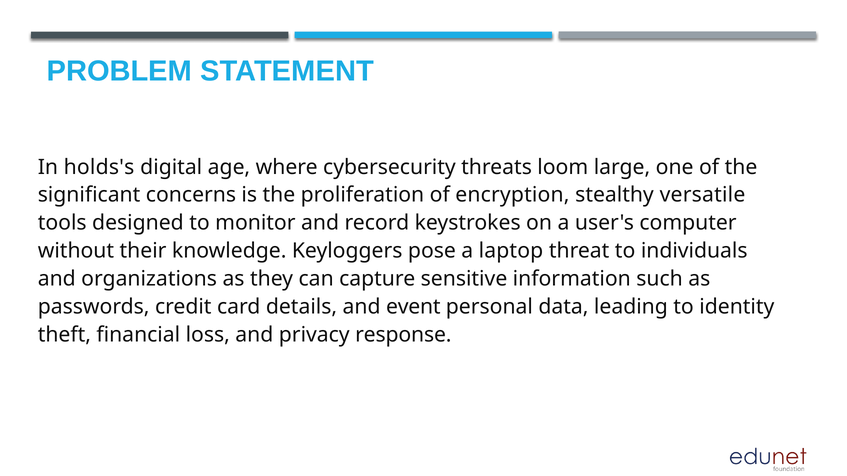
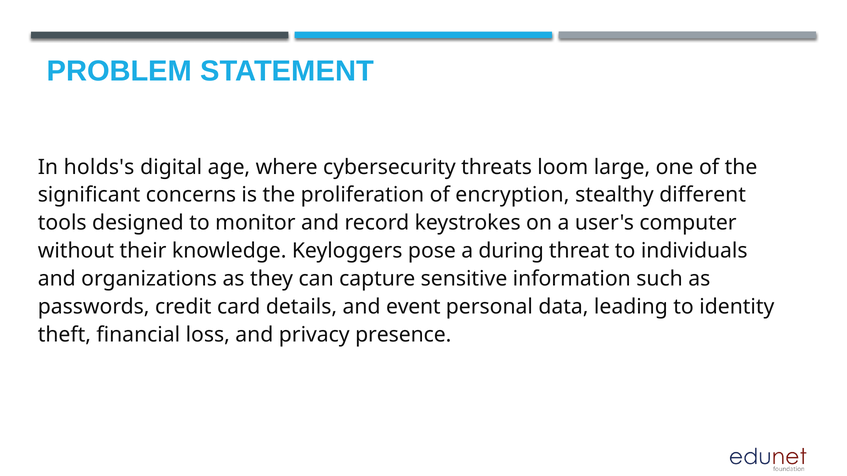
versatile: versatile -> different (703, 195)
laptop: laptop -> during (511, 251)
response: response -> presence (403, 335)
